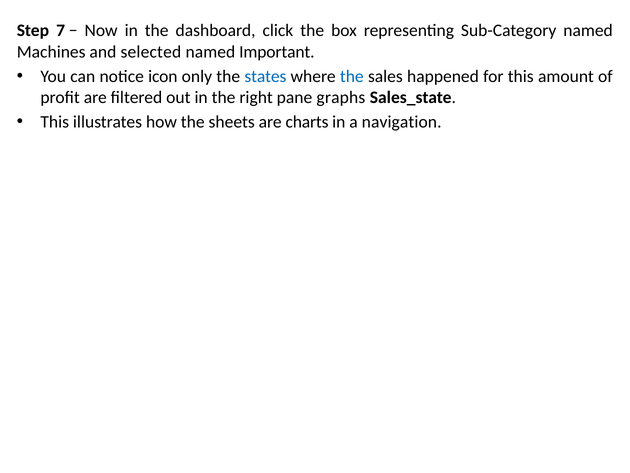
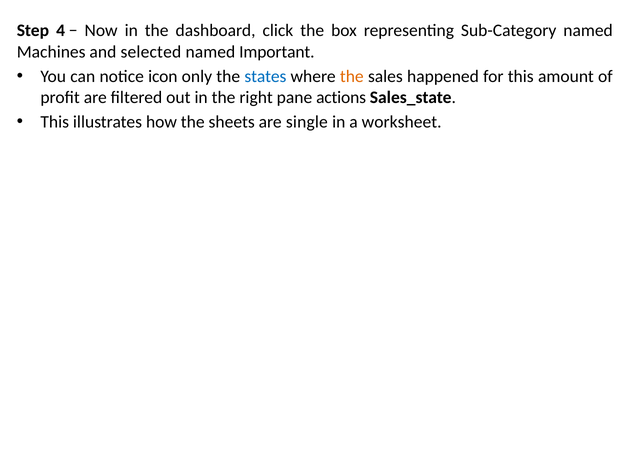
7: 7 -> 4 (61, 31)
the colour: blue -> orange (352, 76)
graphs: graphs -> actions (341, 97)
charts: charts -> single (307, 122)
navigation: navigation -> worksheet (402, 122)
